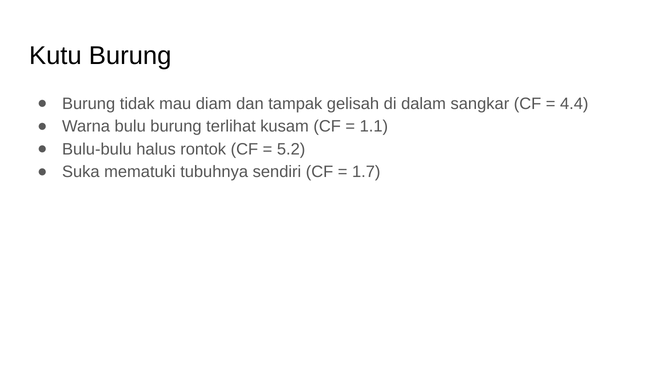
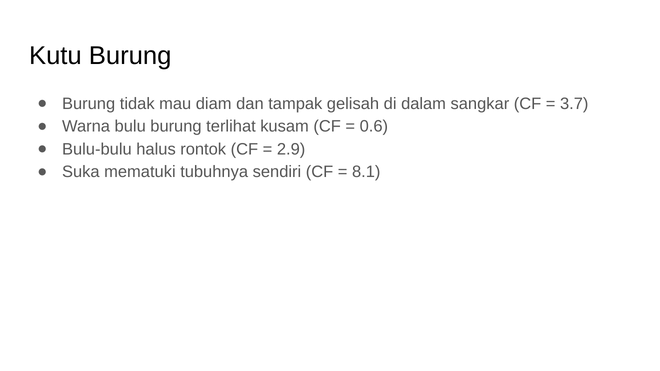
4.4: 4.4 -> 3.7 (574, 104)
1.1: 1.1 -> 0.6 (374, 127)
5.2: 5.2 -> 2.9 (291, 149)
1.7: 1.7 -> 8.1 (366, 172)
